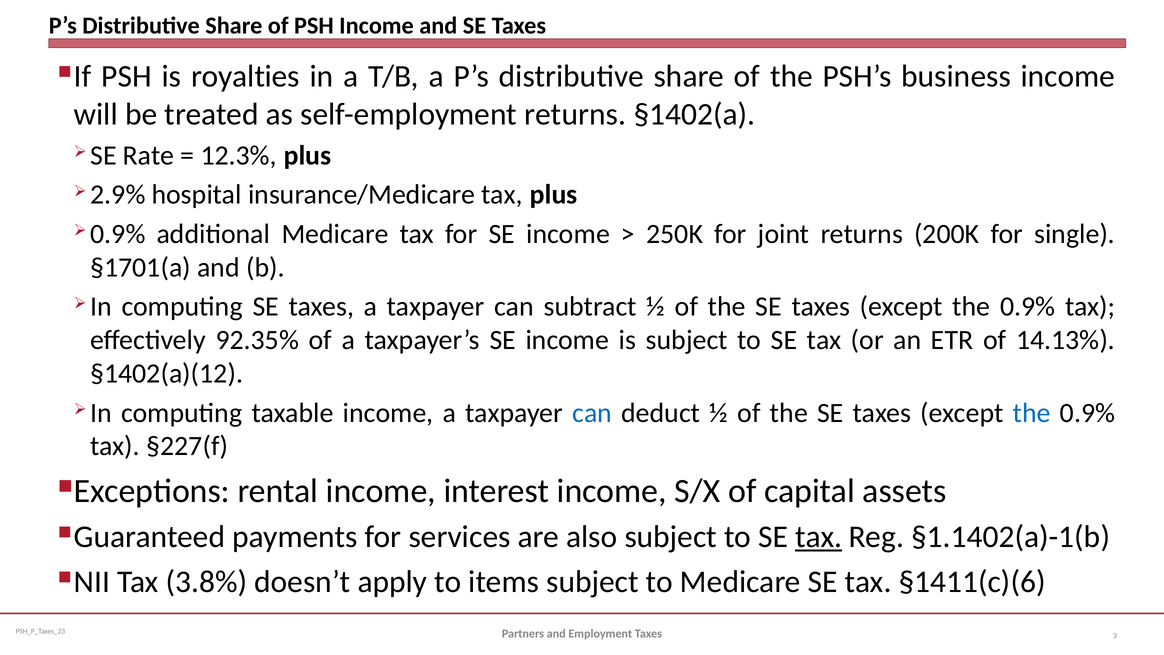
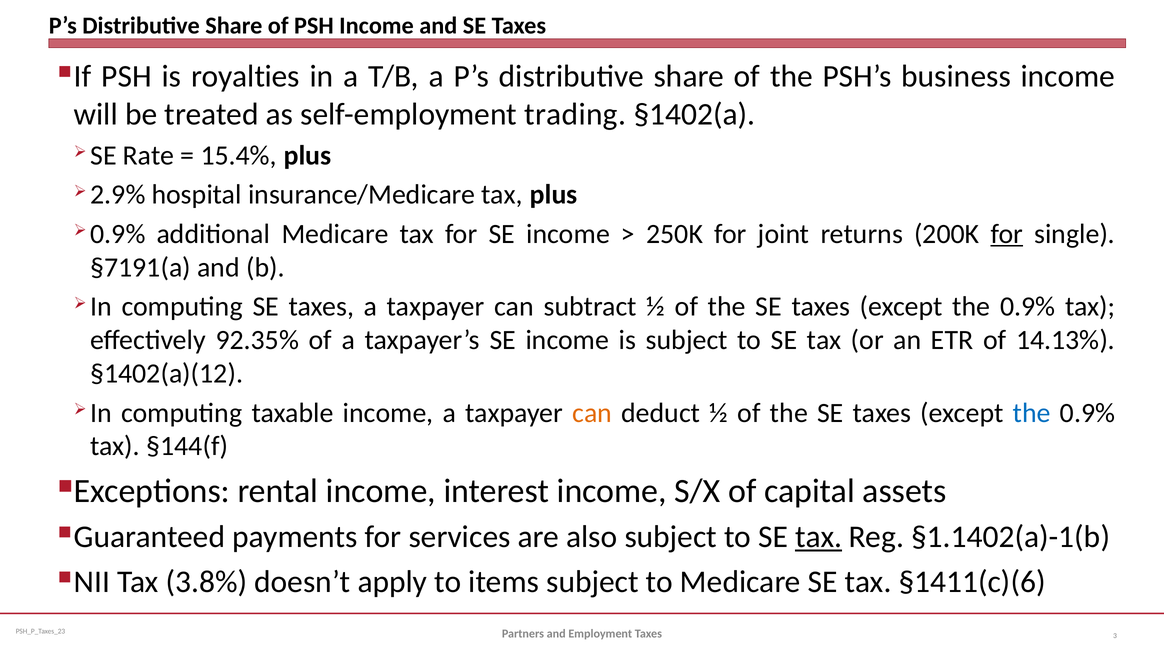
self-employment returns: returns -> trading (575, 114)
12.3%: 12.3% -> 15.4% (239, 155)
for underline: none -> present (1007, 234)
§1701(a: §1701(a -> §7191(a (141, 267)
can colour: blue -> orange (592, 413)
§227(f: §227(f -> §144(f (187, 446)
